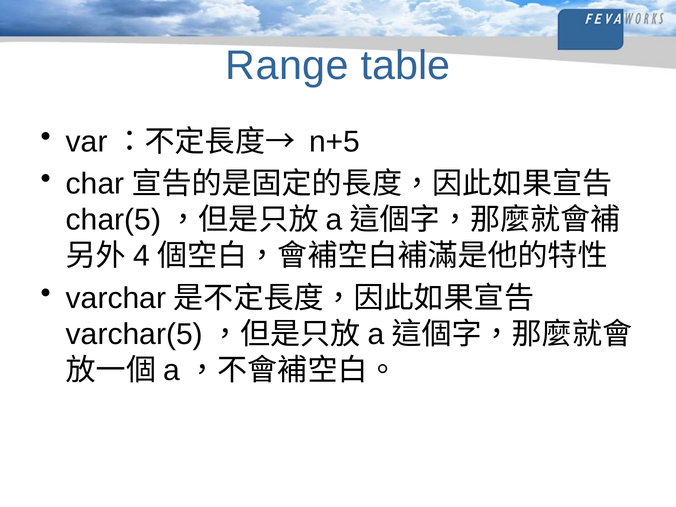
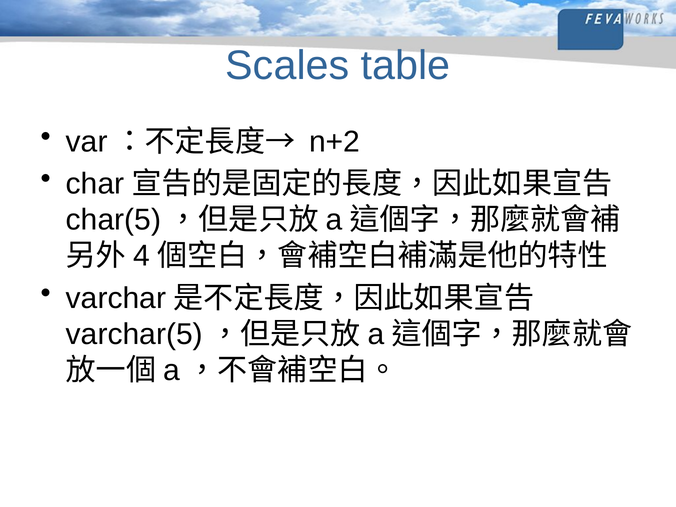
Range: Range -> Scales (287, 65)
n+5: n+5 -> n+2 (335, 142)
